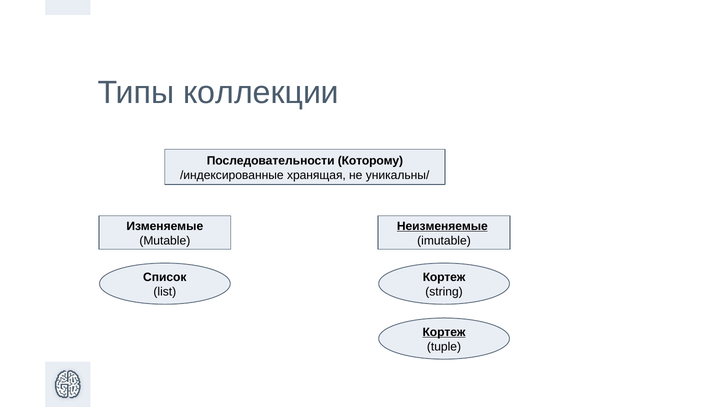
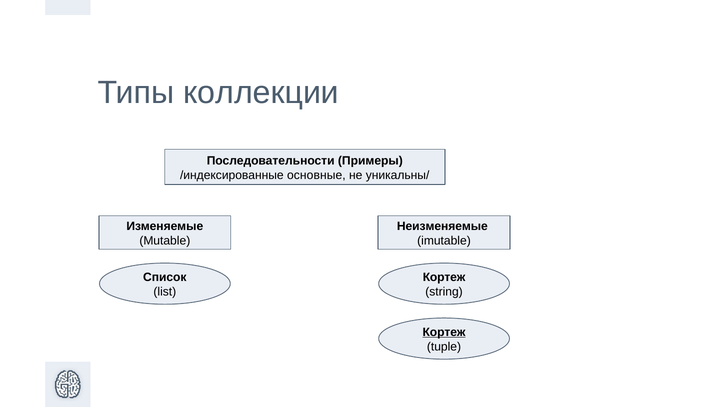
Которому: Которому -> Примеры (370, 161)
хранящая: хранящая -> основные (316, 175)
Неизменяемые underline: present -> none (442, 226)
